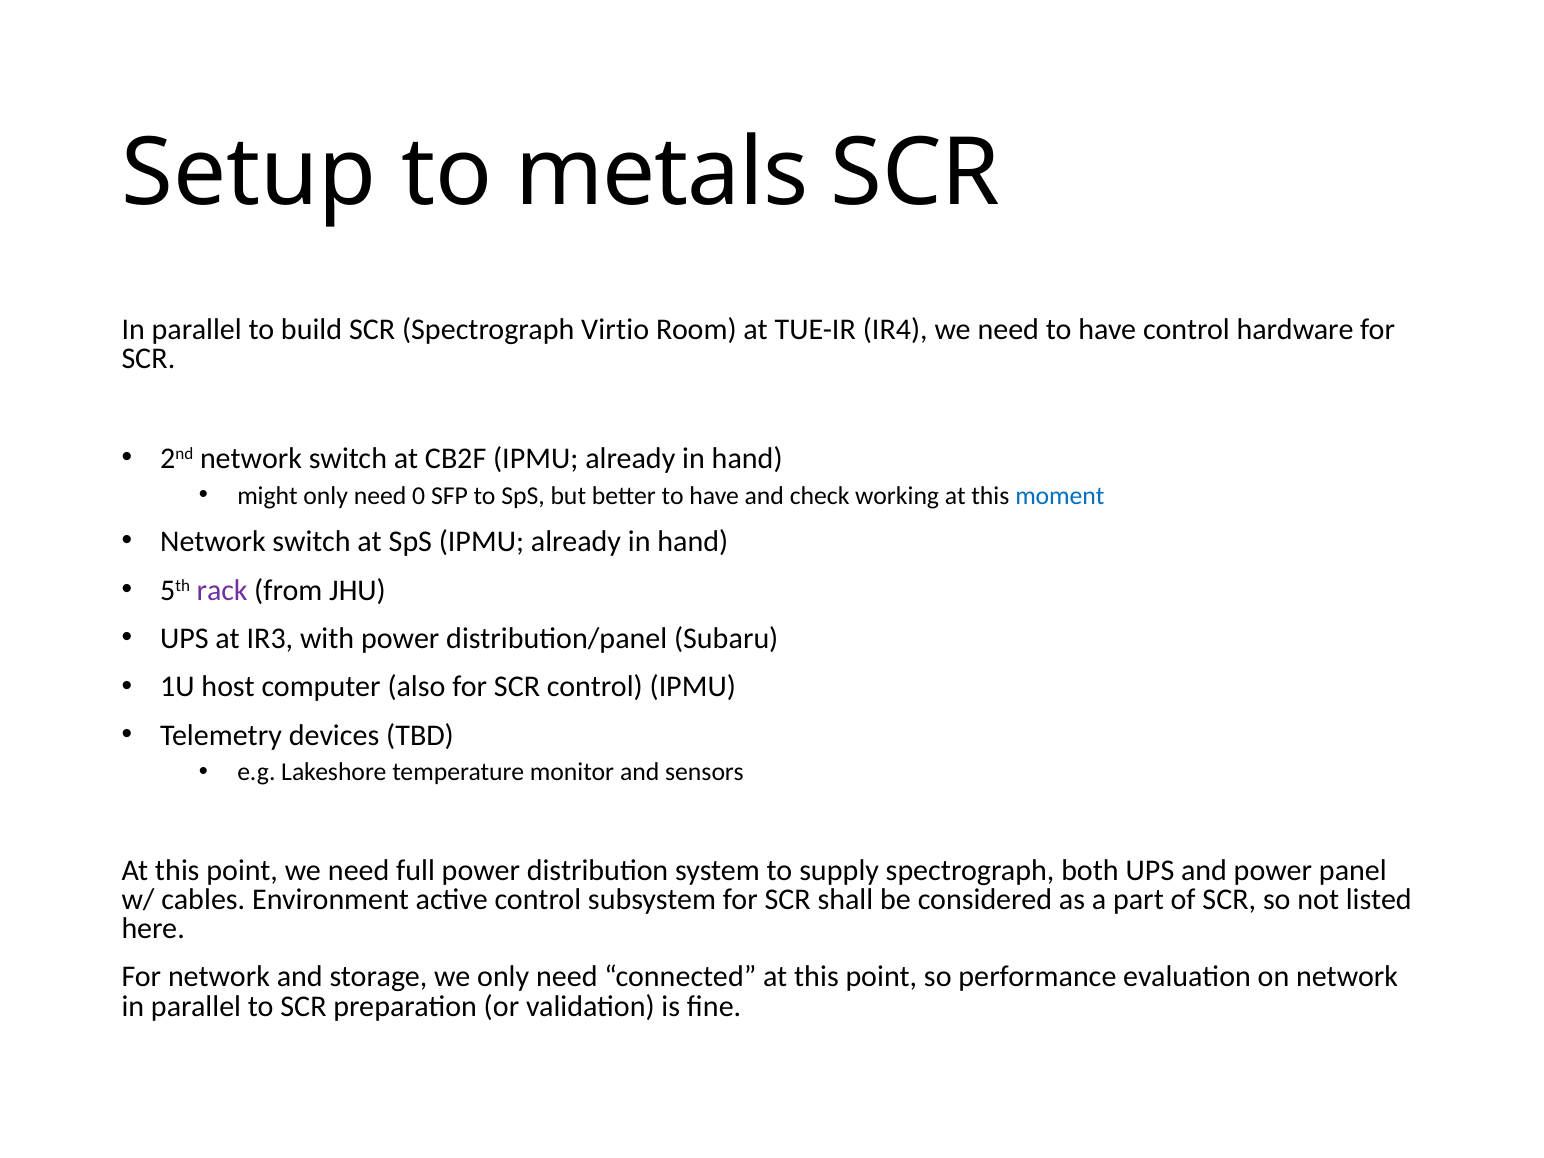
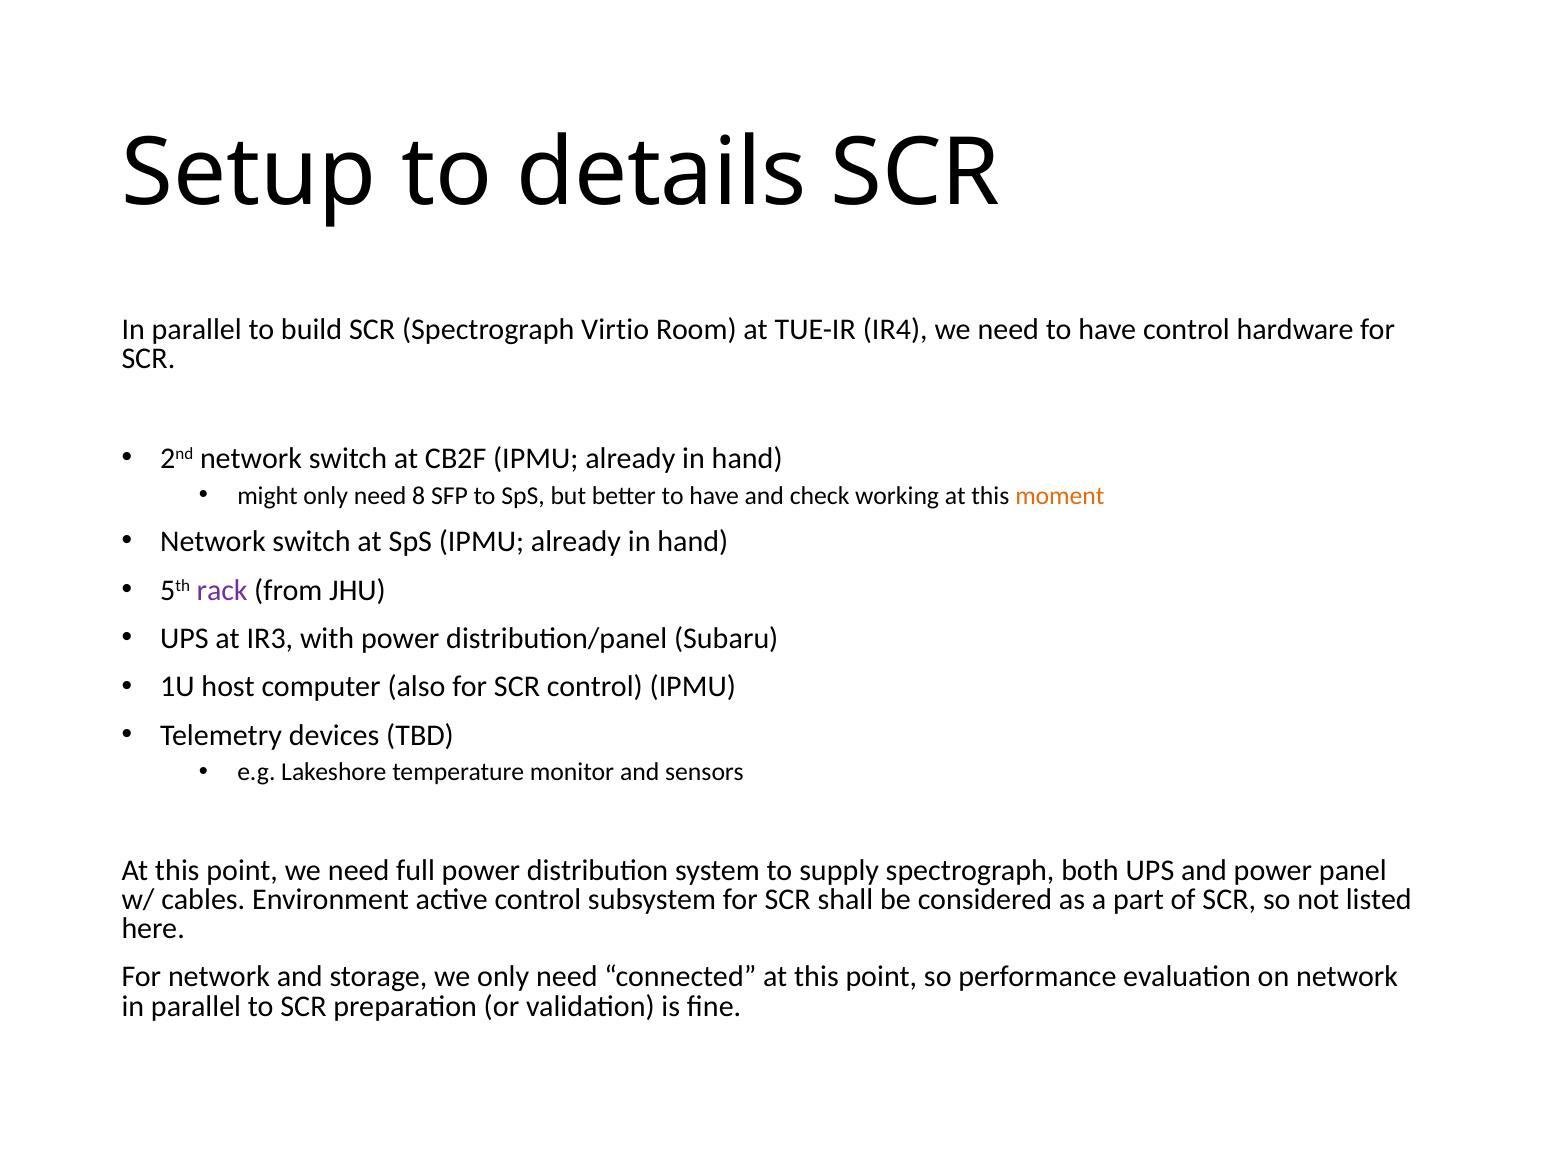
metals: metals -> details (662, 173)
0: 0 -> 8 (419, 496)
moment colour: blue -> orange (1060, 496)
